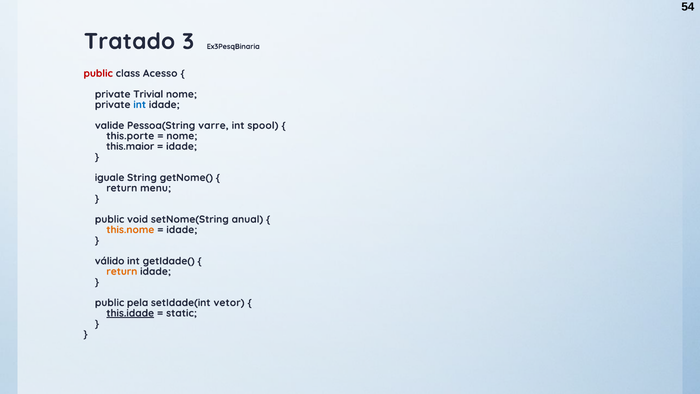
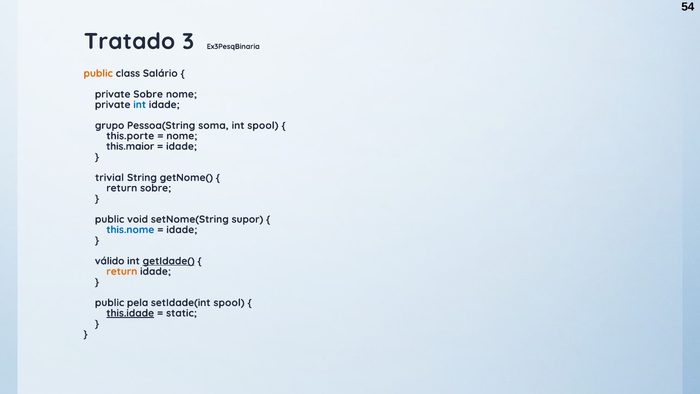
public colour: red -> orange (98, 73)
Acesso: Acesso -> Salário (160, 73)
private Trivial: Trivial -> Sobre (148, 94)
valide: valide -> grupo (110, 125)
varre: varre -> soma (213, 125)
iguale: iguale -> trivial (110, 178)
return menu: menu -> sobre (156, 188)
anual: anual -> supor (247, 219)
this.nome colour: orange -> blue (130, 230)
getIdade( underline: none -> present (169, 261)
setIdade(int vetor: vetor -> spool (229, 303)
